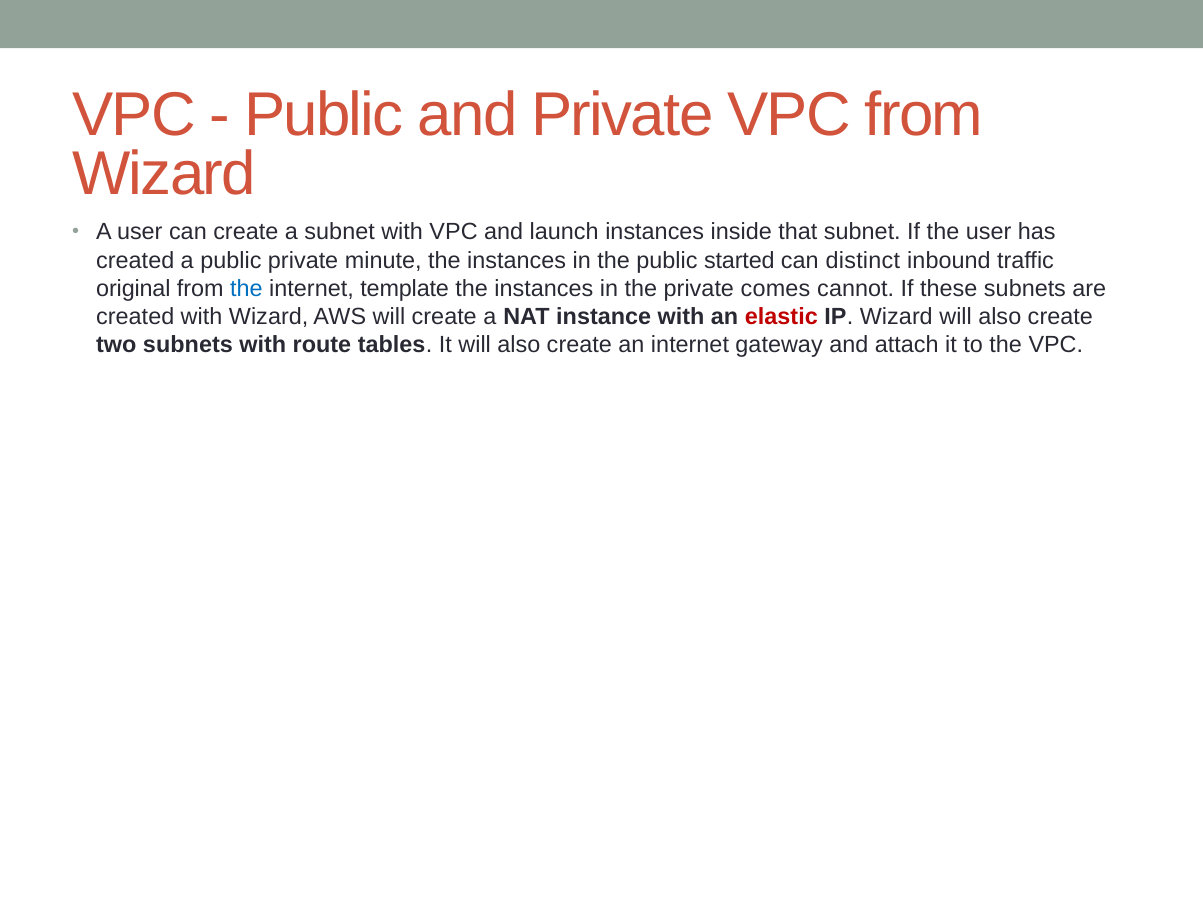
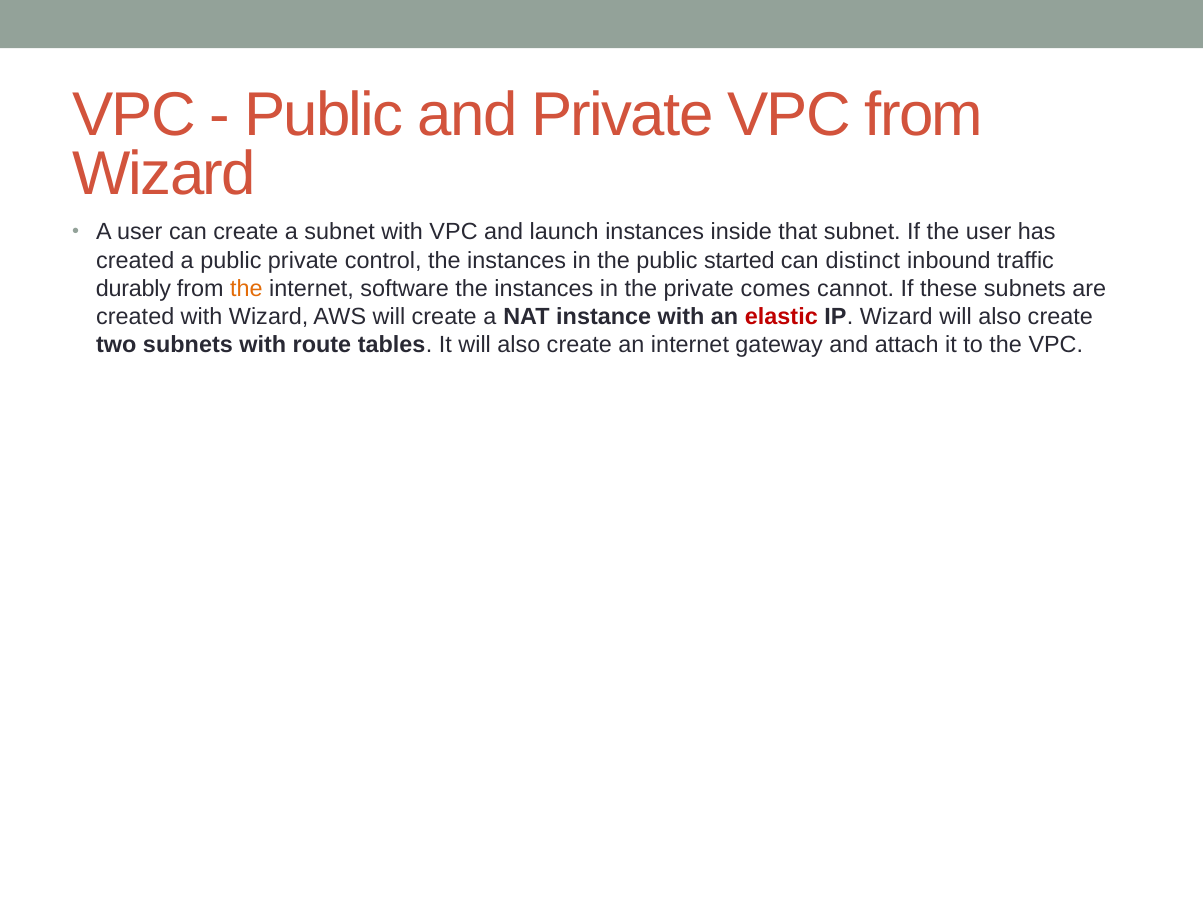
minute: minute -> control (383, 260)
original: original -> durably (133, 289)
the colour: blue -> orange (246, 289)
template: template -> software (405, 289)
